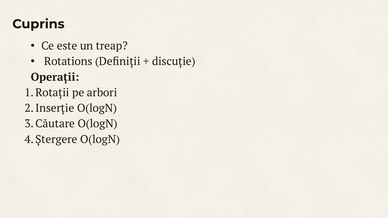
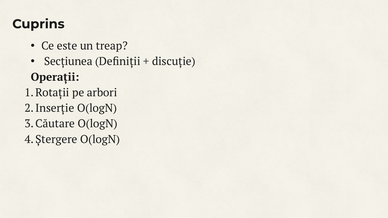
Rotations: Rotations -> Secțiunea (68, 62)
